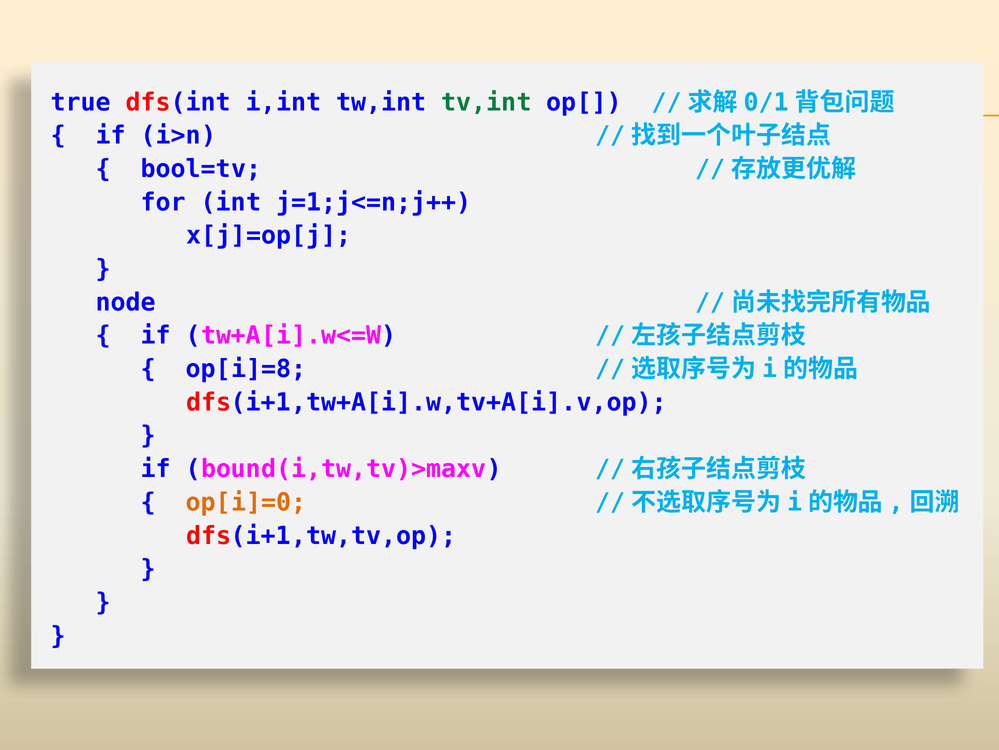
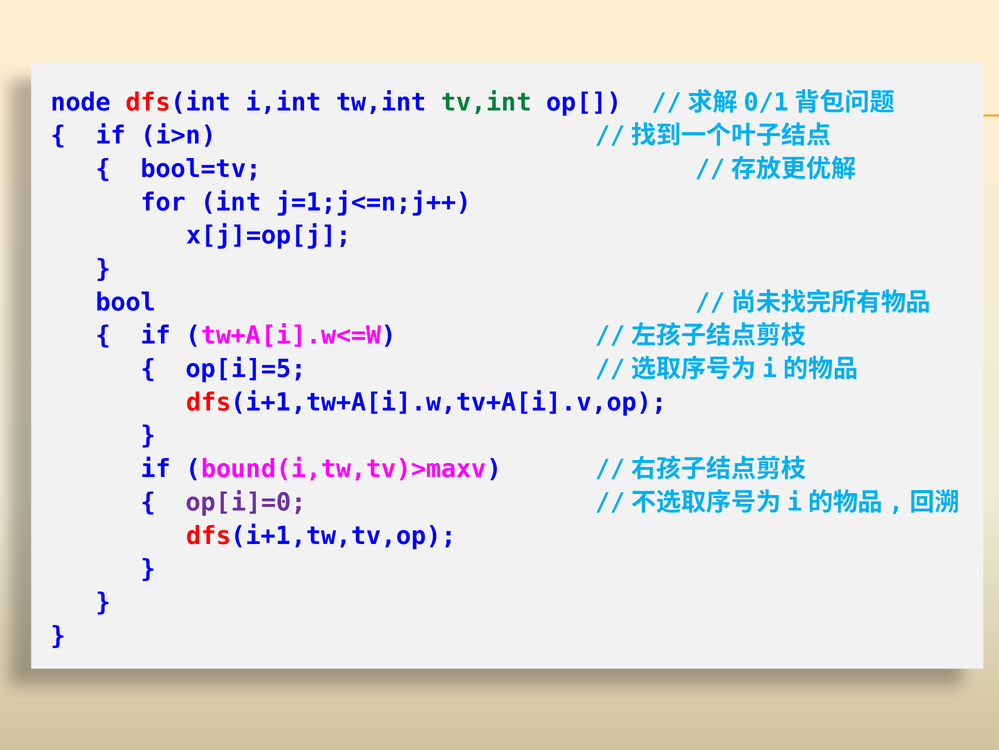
true: true -> node (81, 102)
node: node -> bool (126, 302)
op[i]=8: op[i]=8 -> op[i]=5 (246, 369)
op[i]=0 colour: orange -> purple (246, 502)
